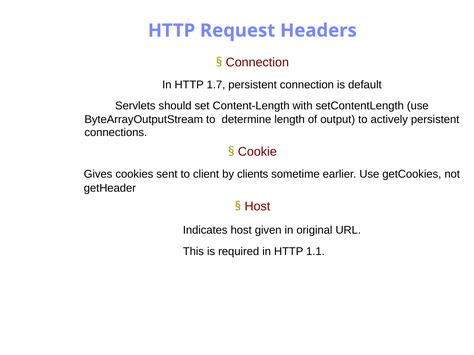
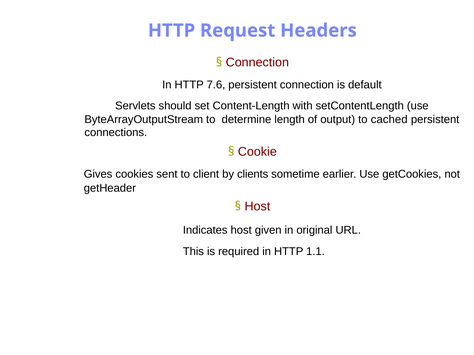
1.7: 1.7 -> 7.6 (216, 85)
actively: actively -> cached (389, 119)
